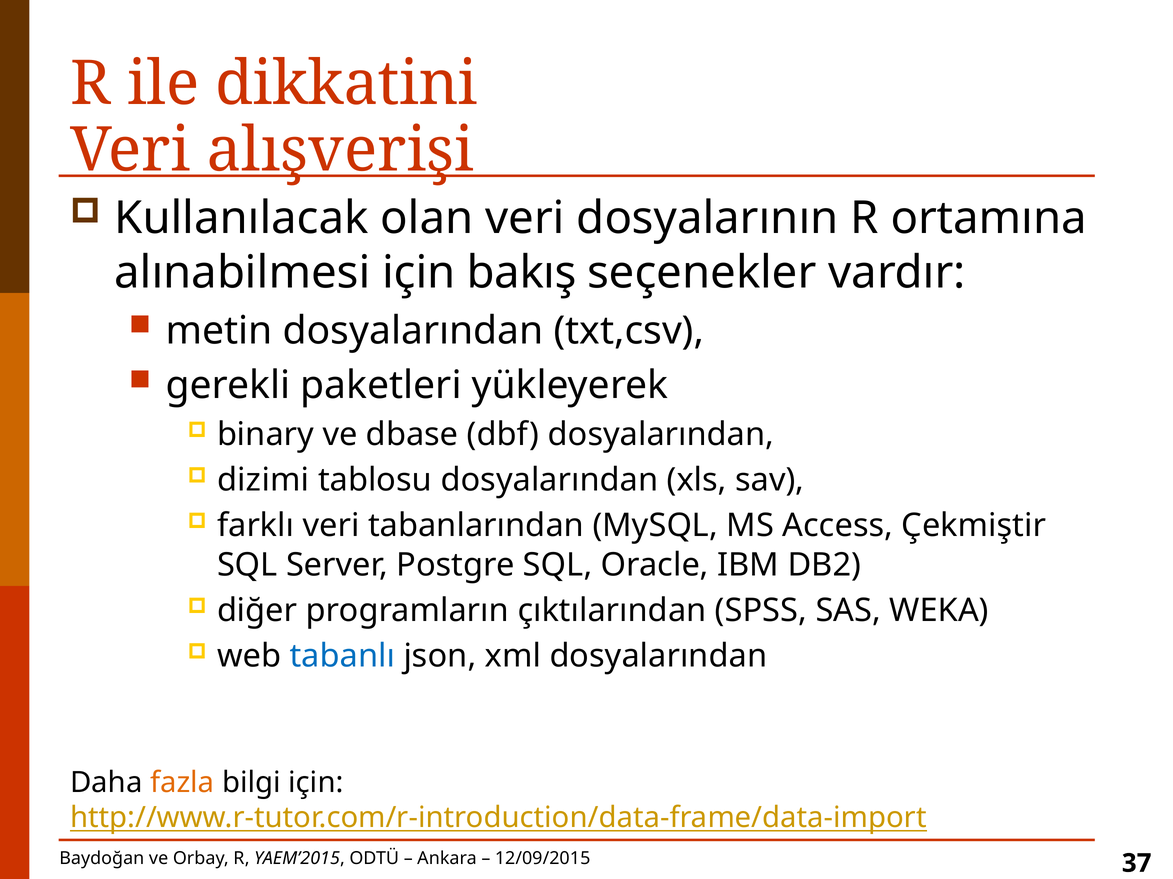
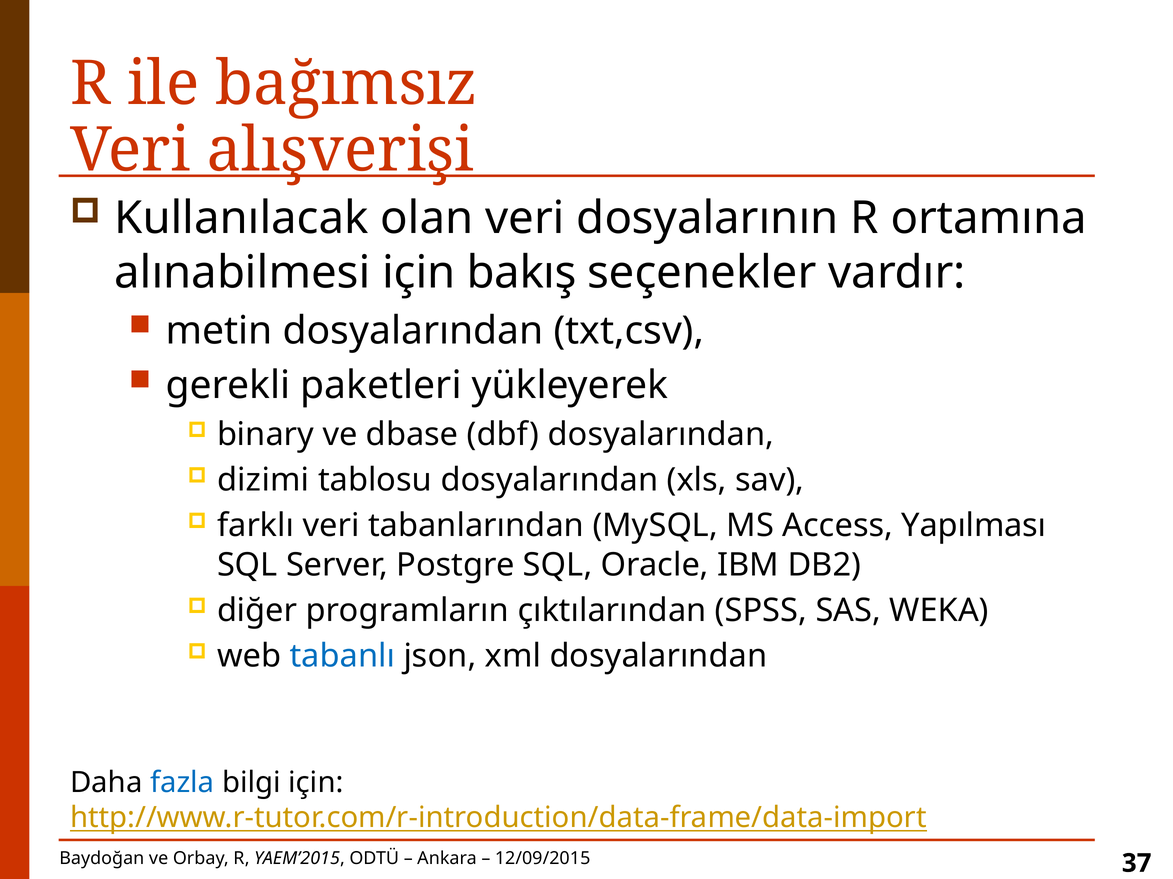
dikkatini: dikkatini -> bağımsız (346, 84)
Çekmiştir: Çekmiştir -> Yapılması (974, 526)
fazla colour: orange -> blue (182, 783)
